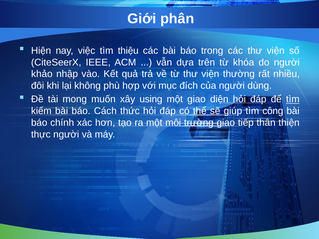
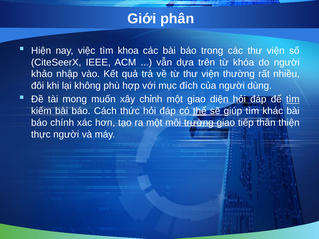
thiệu: thiệu -> khoa (128, 51)
using: using -> chỉnh (151, 99)
thể underline: none -> present (200, 111)
công: công -> khác (273, 111)
